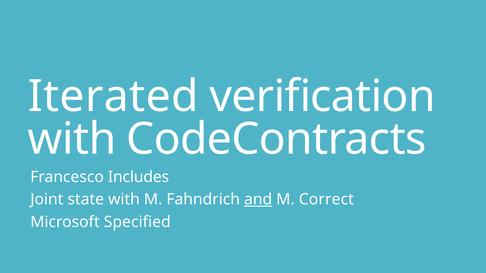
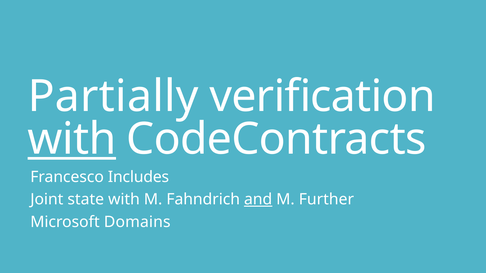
Iterated: Iterated -> Partially (113, 97)
with underline: none -> present (72, 139)
Correct: Correct -> Further (326, 200)
Specified: Specified -> Domains (137, 222)
